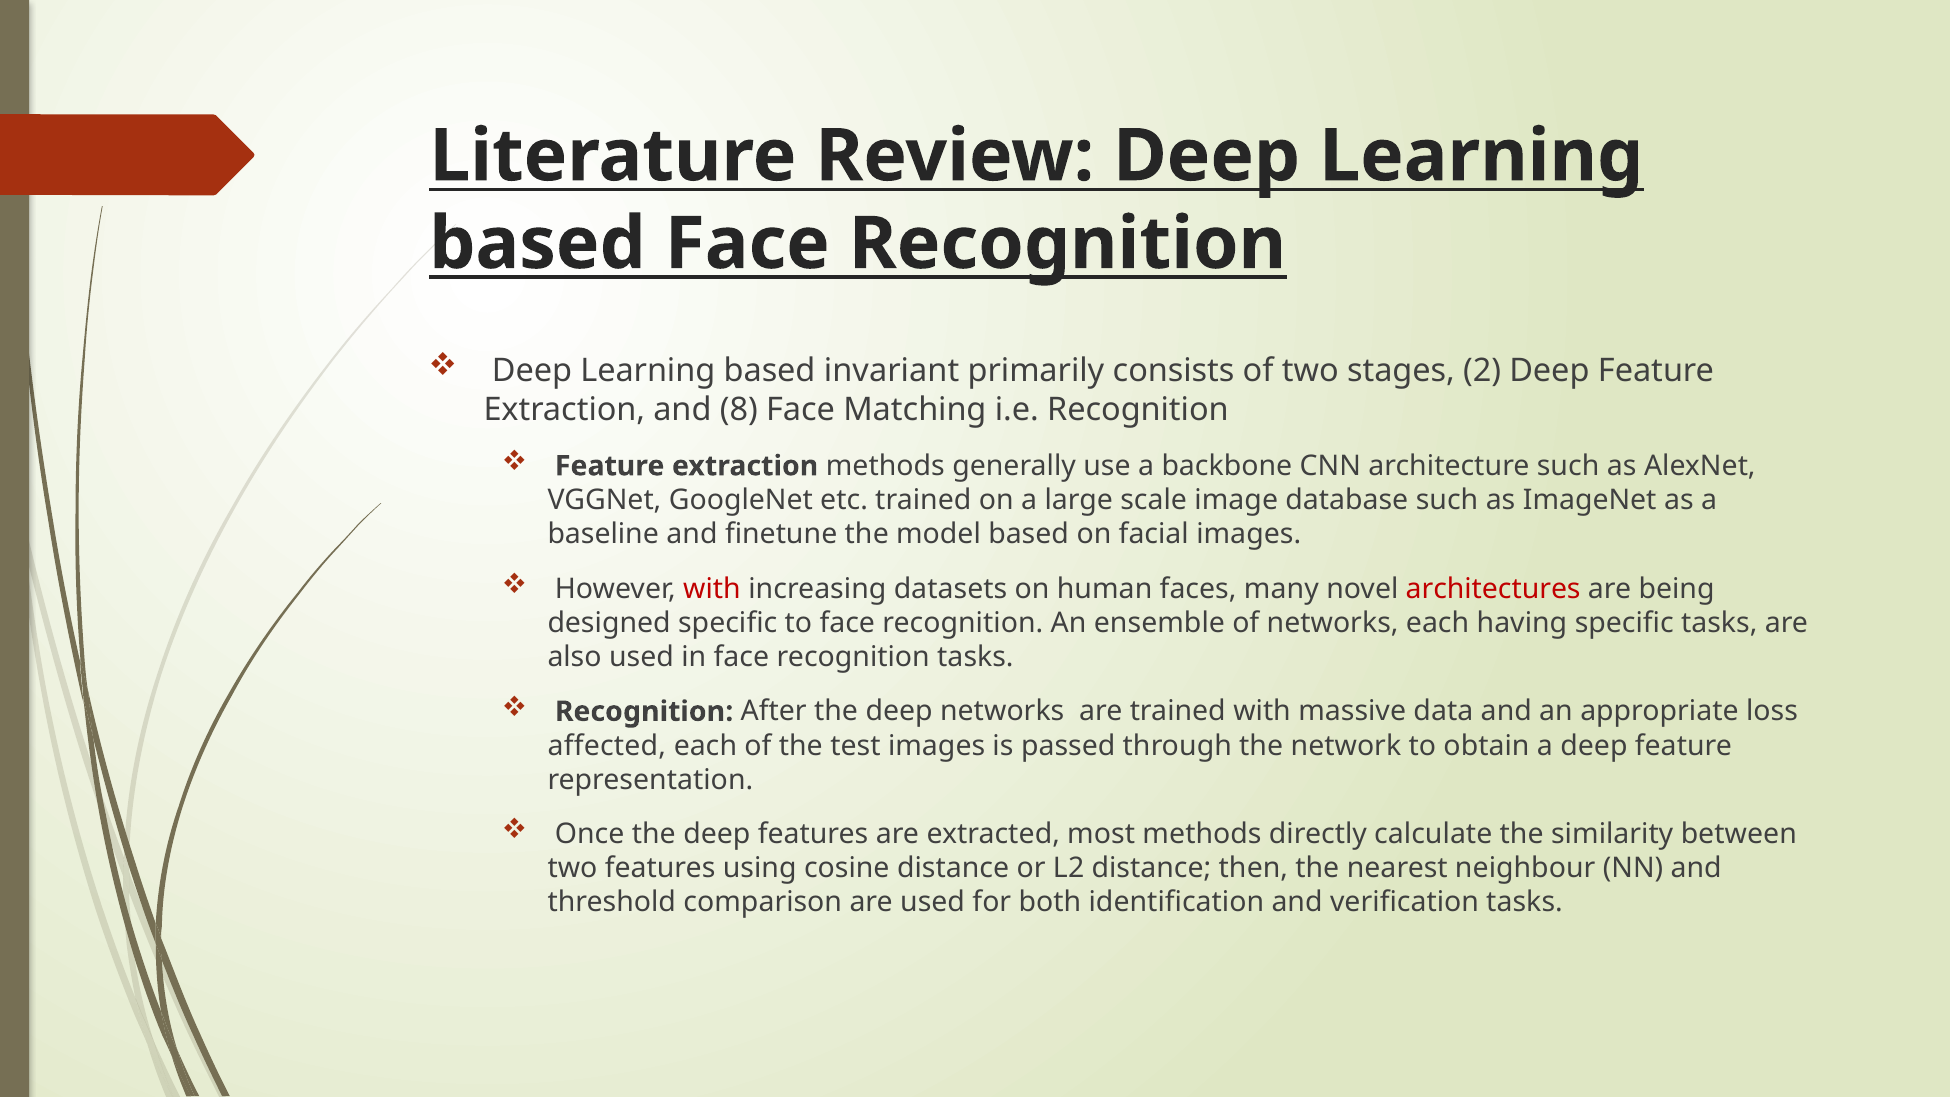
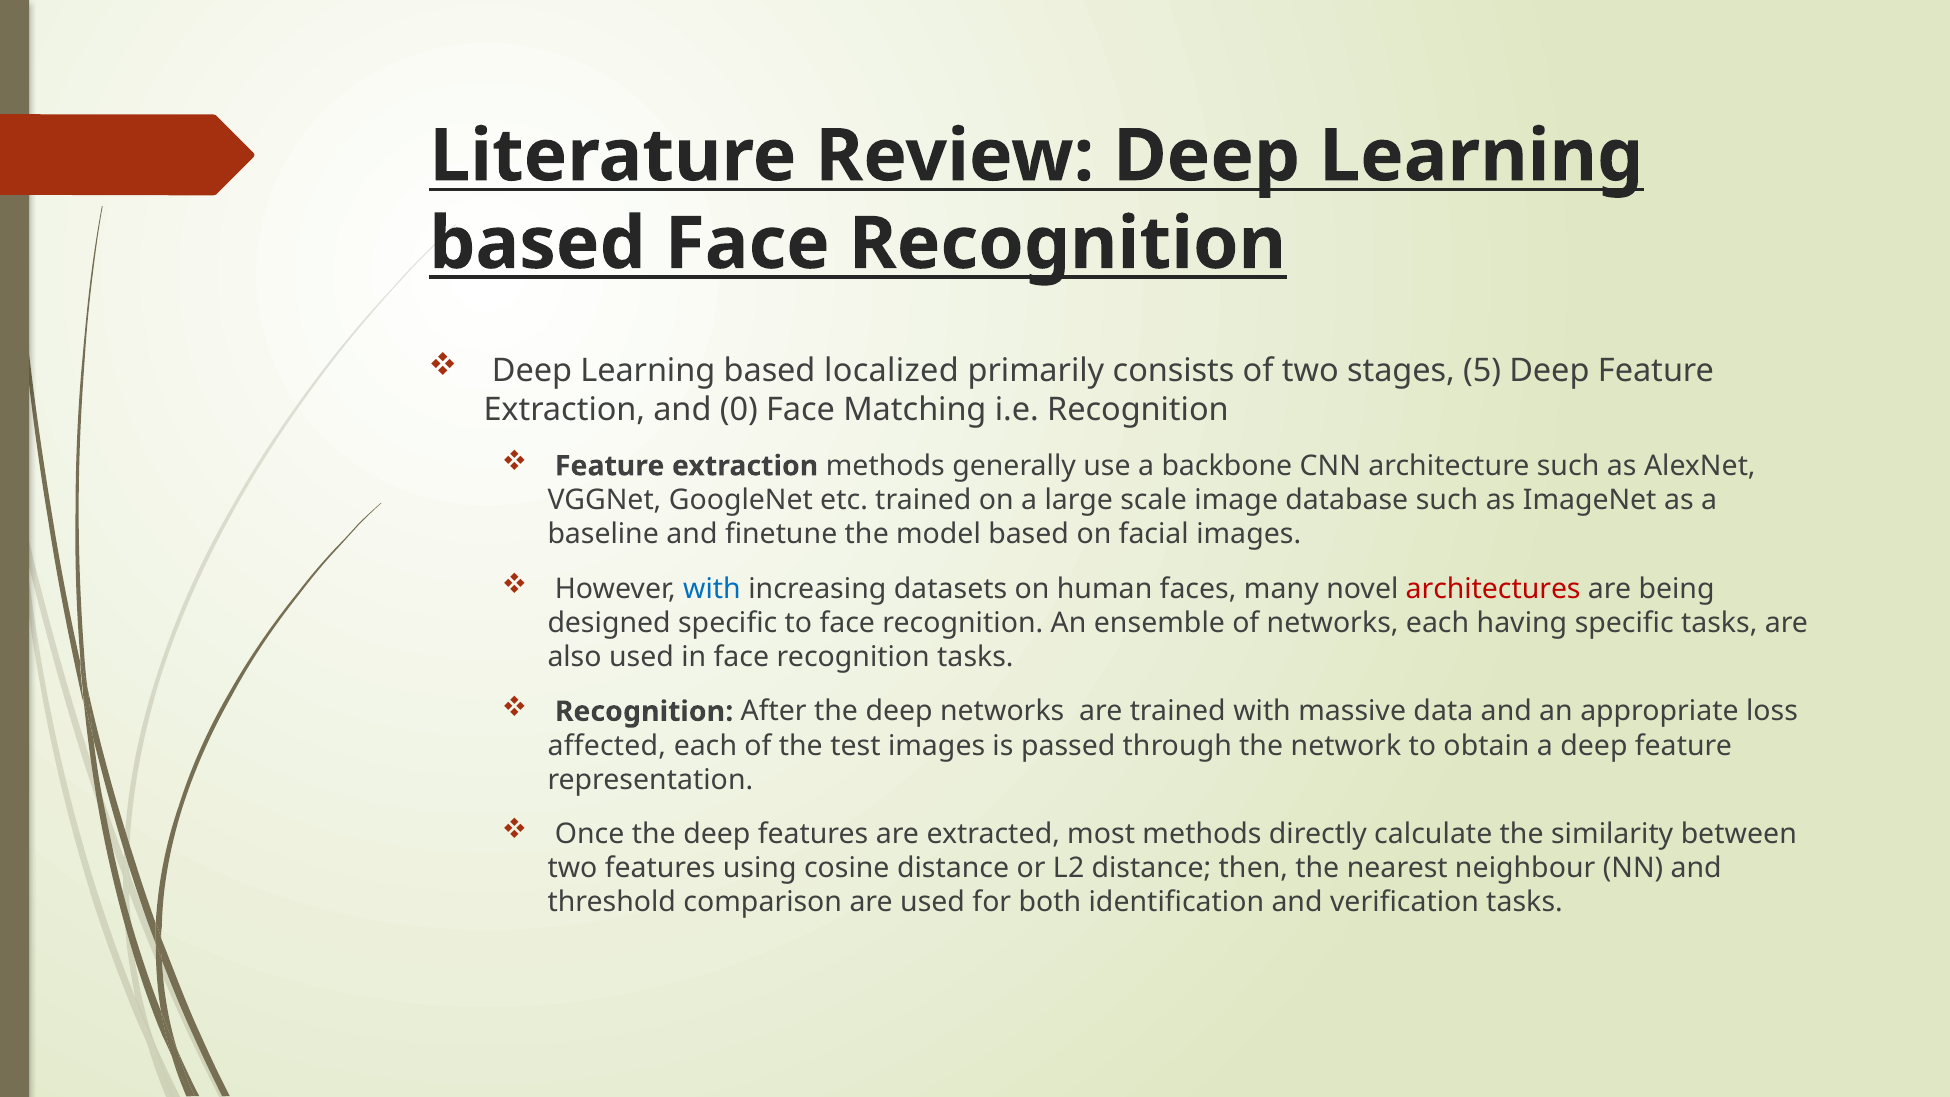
invariant: invariant -> localized (891, 370)
2: 2 -> 5 (1482, 370)
8: 8 -> 0 (739, 409)
with colour: red -> blue (712, 589)
